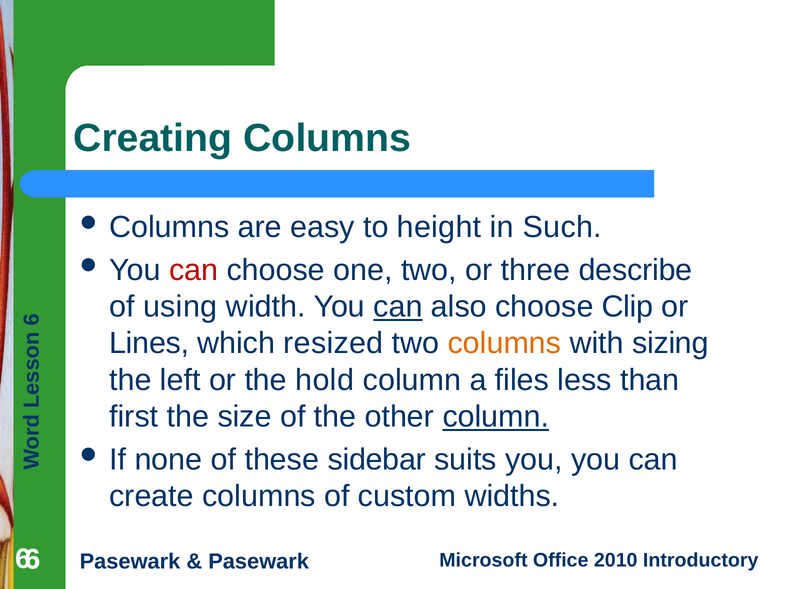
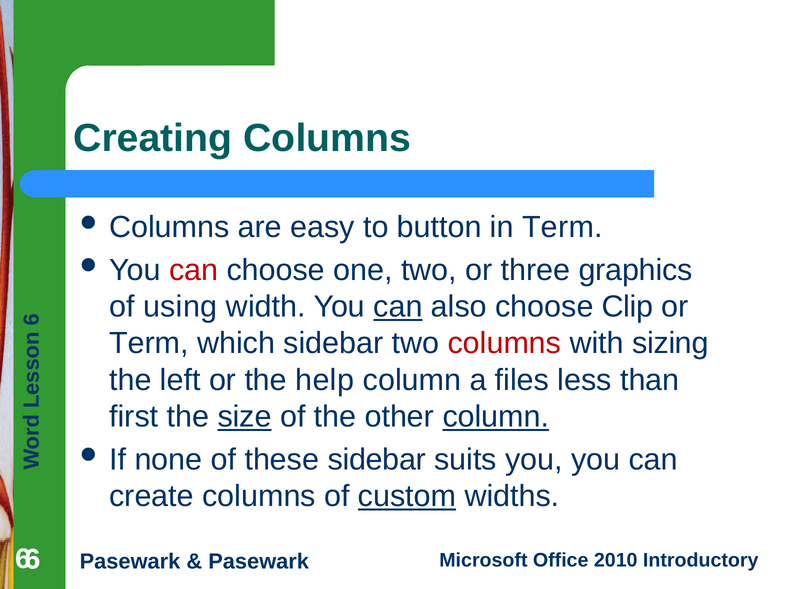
height: height -> button (439, 227)
in Such: Such -> Term (562, 227)
describe: describe -> graphics (636, 270)
Lines: Lines -> Term (149, 343)
which resized: resized -> sidebar (333, 343)
columns colour: orange -> red (504, 343)
hold: hold -> help (325, 380)
size underline: none -> present (245, 417)
custom underline: none -> present (407, 496)
